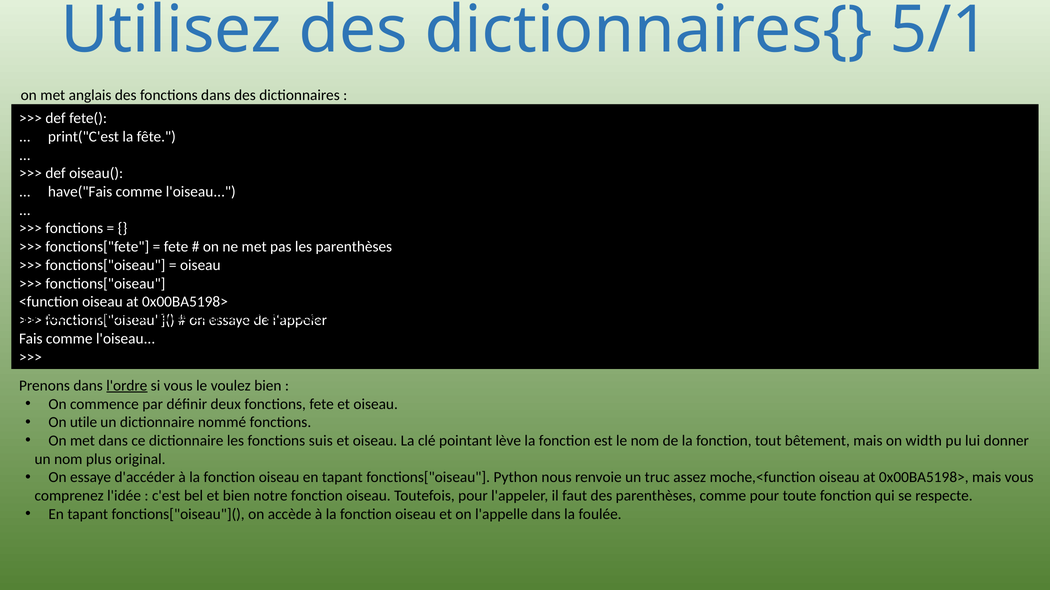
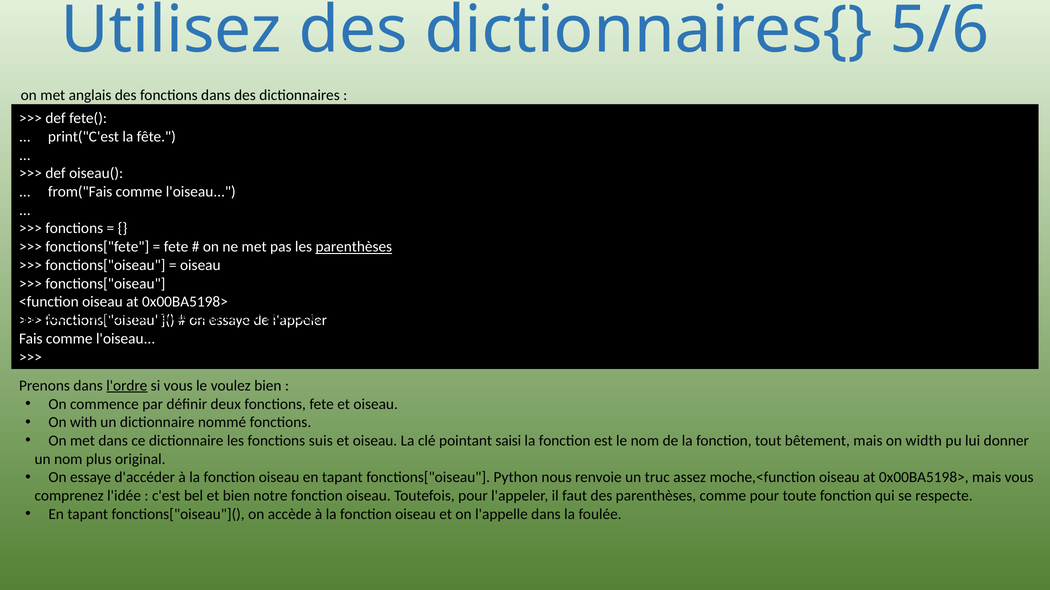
5/1: 5/1 -> 5/6 (939, 30)
have("Fais: have("Fais -> from("Fais (80, 192)
parenthèses underline: none -> present (354, 247)
On utile: utile -> with (84, 423)
lève: lève -> saisi (508, 441)
